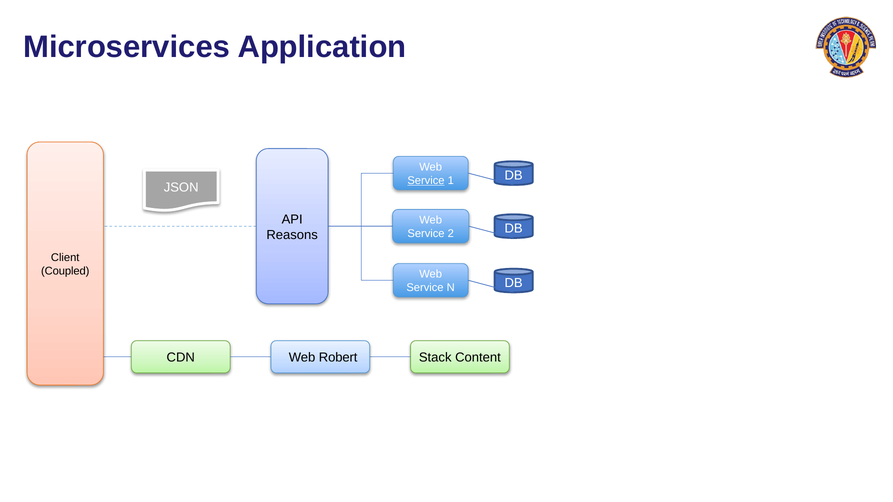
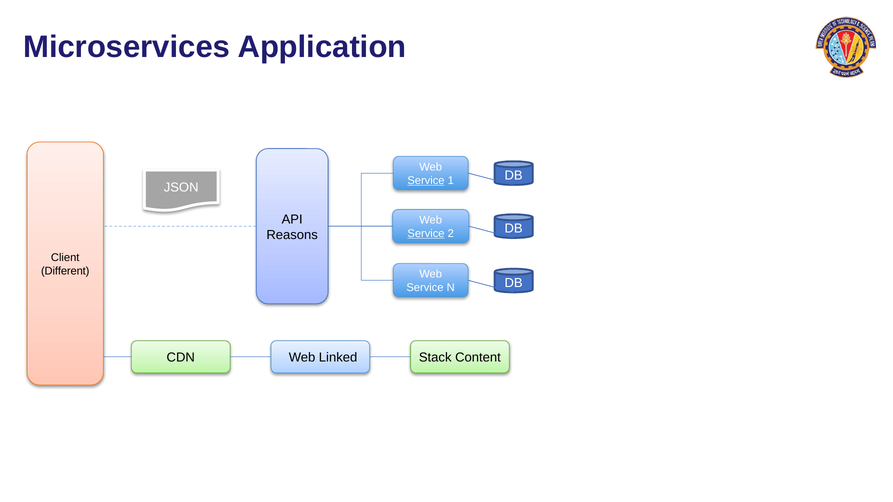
Service underline: none -> present (426, 234)
Coupled: Coupled -> Different (65, 271)
Robert: Robert -> Linked (338, 358)
